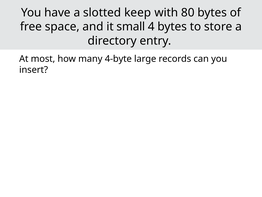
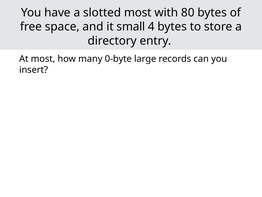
slotted keep: keep -> most (138, 13)
4-byte: 4-byte -> 0-byte (118, 59)
